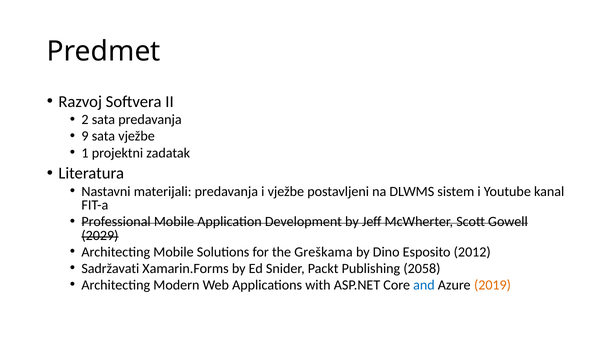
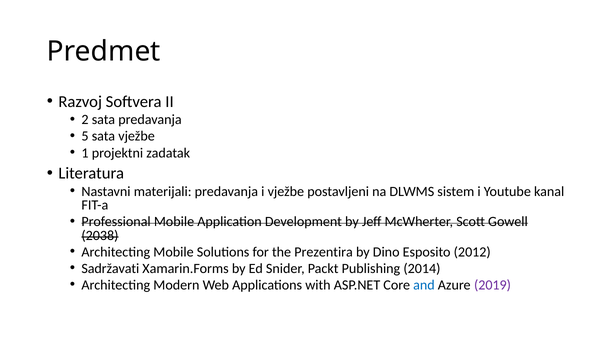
9: 9 -> 5 (85, 136)
2029: 2029 -> 2038 (100, 235)
Greškama: Greškama -> Prezentira (324, 252)
2058: 2058 -> 2014 (422, 268)
2019 colour: orange -> purple (493, 285)
